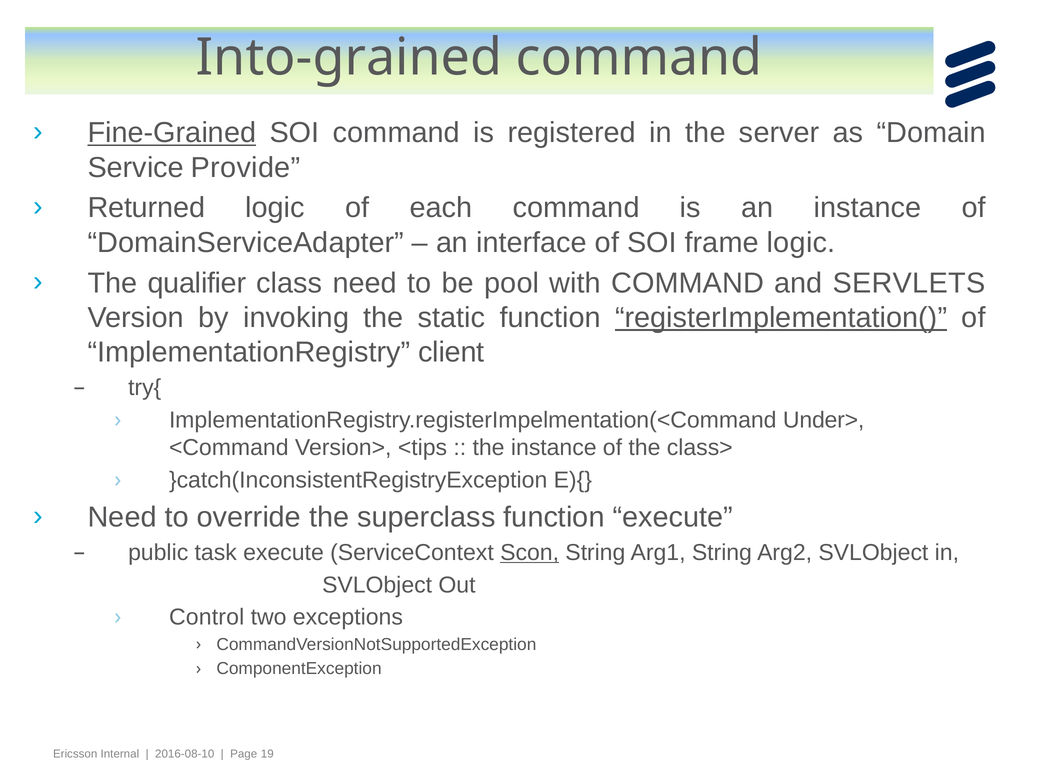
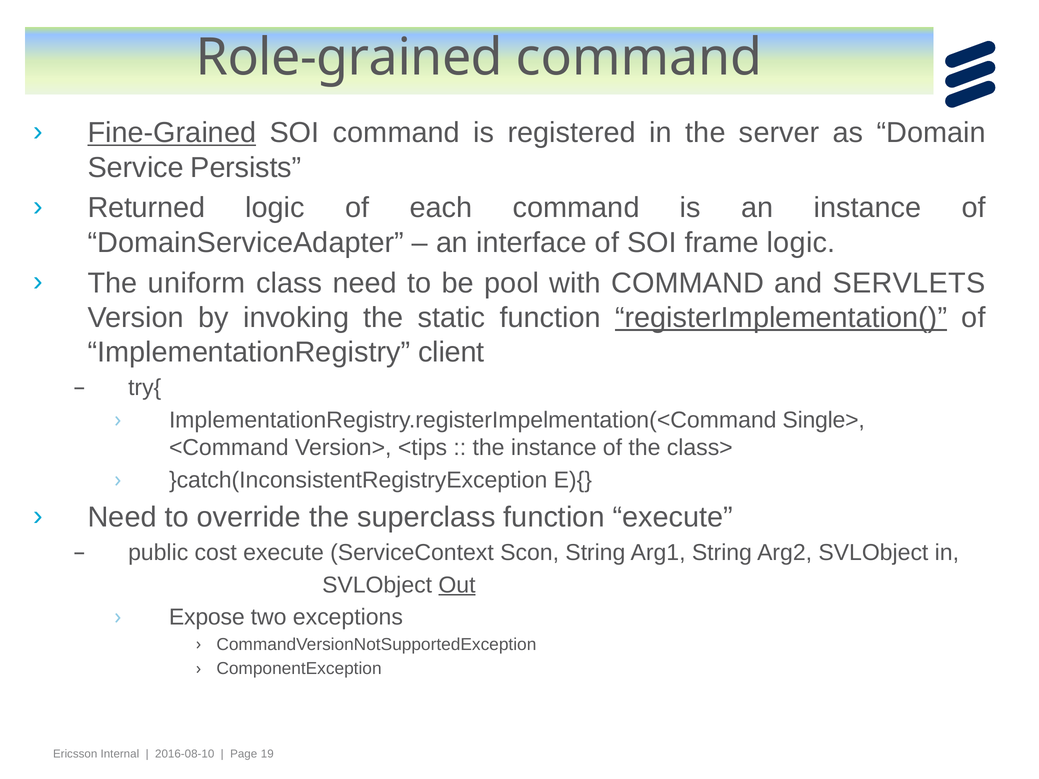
Into-grained: Into-grained -> Role-grained (349, 58)
Provide: Provide -> Persists (246, 168)
qualifier: qualifier -> uniform (197, 283)
Under>: Under> -> Single> (824, 420)
task: task -> cost (216, 553)
Scon underline: present -> none (530, 553)
Out underline: none -> present (457, 585)
Control: Control -> Expose (207, 617)
